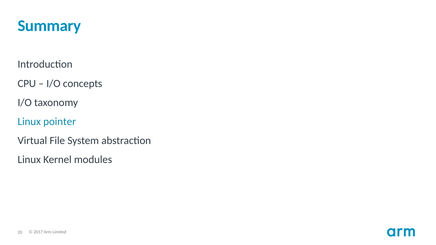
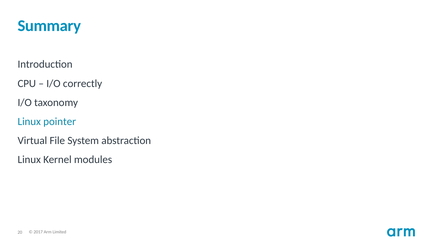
concepts: concepts -> correctly (83, 83)
